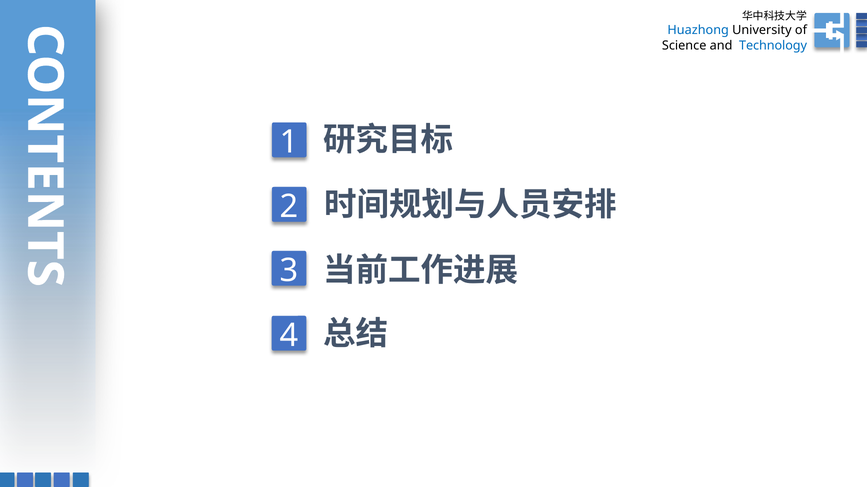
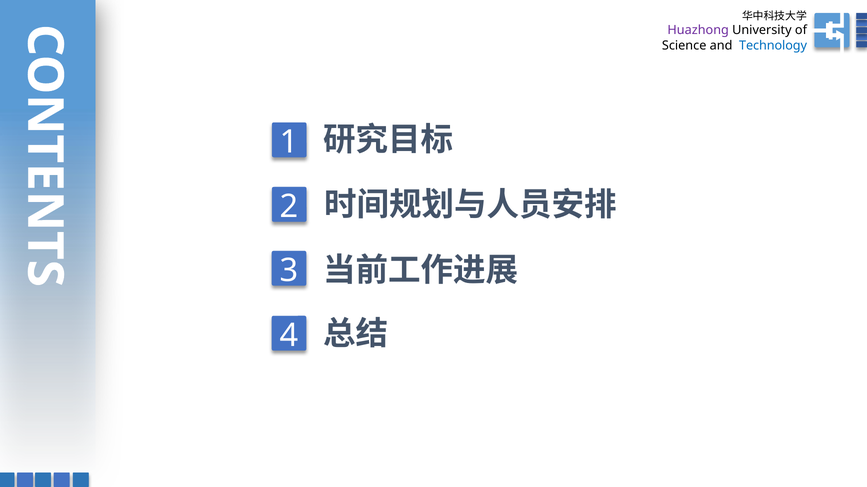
Huazhong colour: blue -> purple (698, 30)
